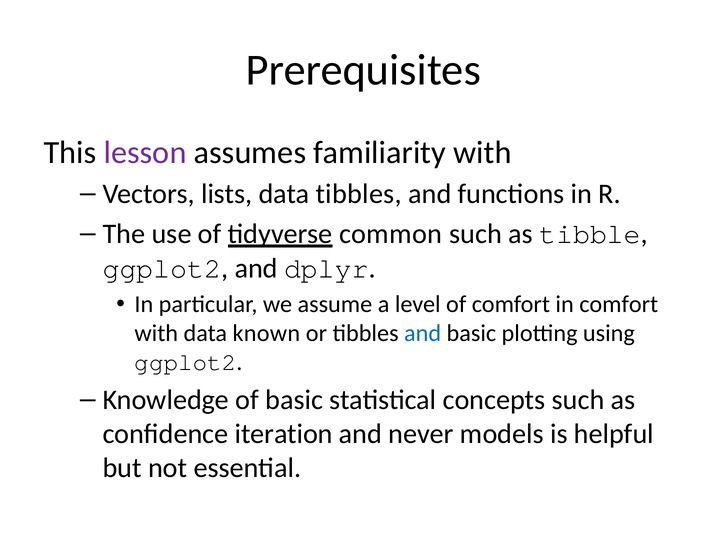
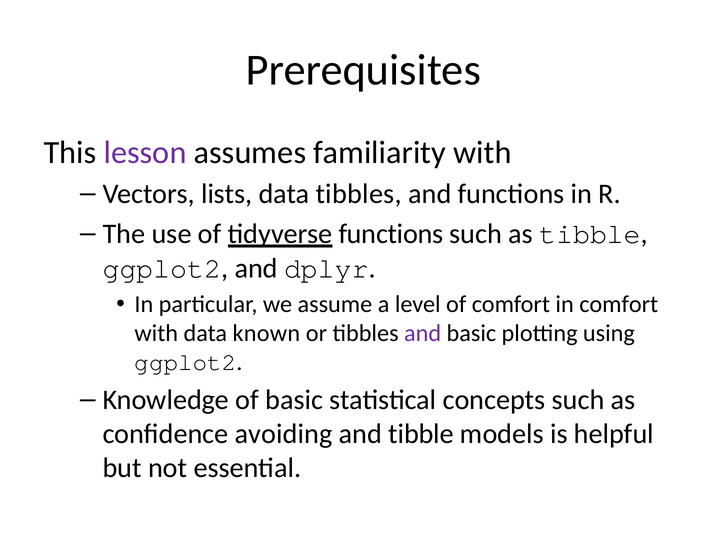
tidyverse common: common -> functions (391, 234)
and colour: blue -> purple (423, 334)
iteration: iteration -> avoiding (284, 434)
and never: never -> tibble (421, 434)
